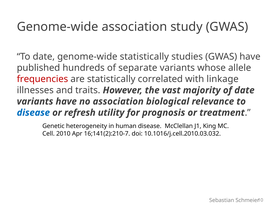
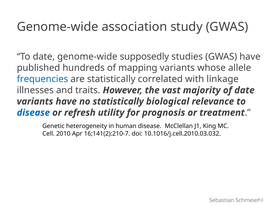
genome-wide statistically: statistically -> supposedly (144, 57)
separate: separate -> mapping (138, 68)
frequencies colour: red -> blue (42, 79)
no association: association -> statistically (118, 101)
